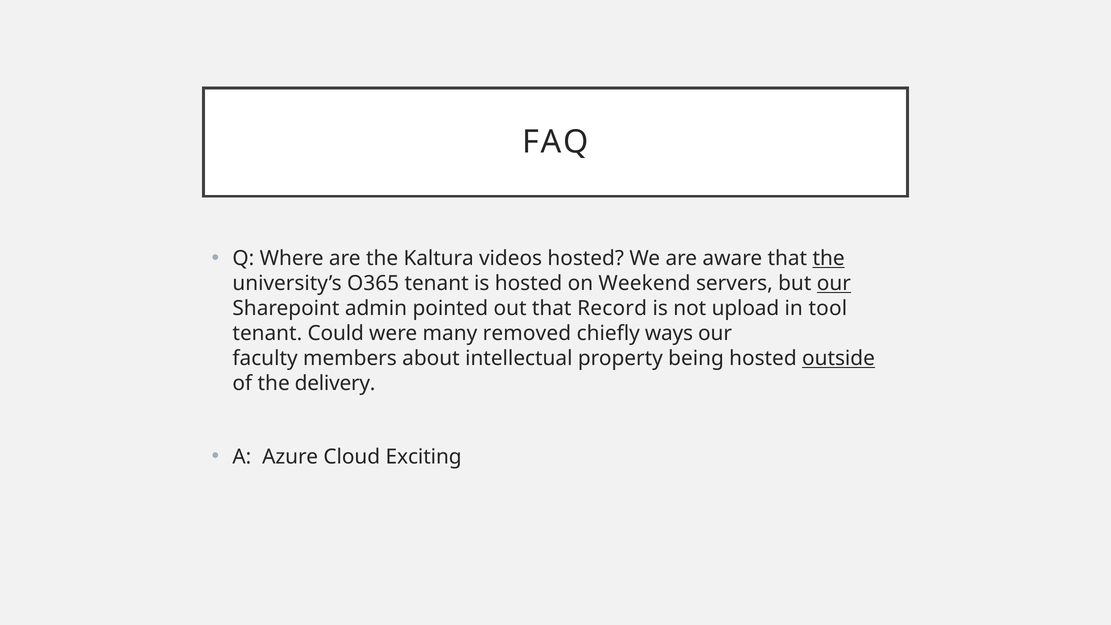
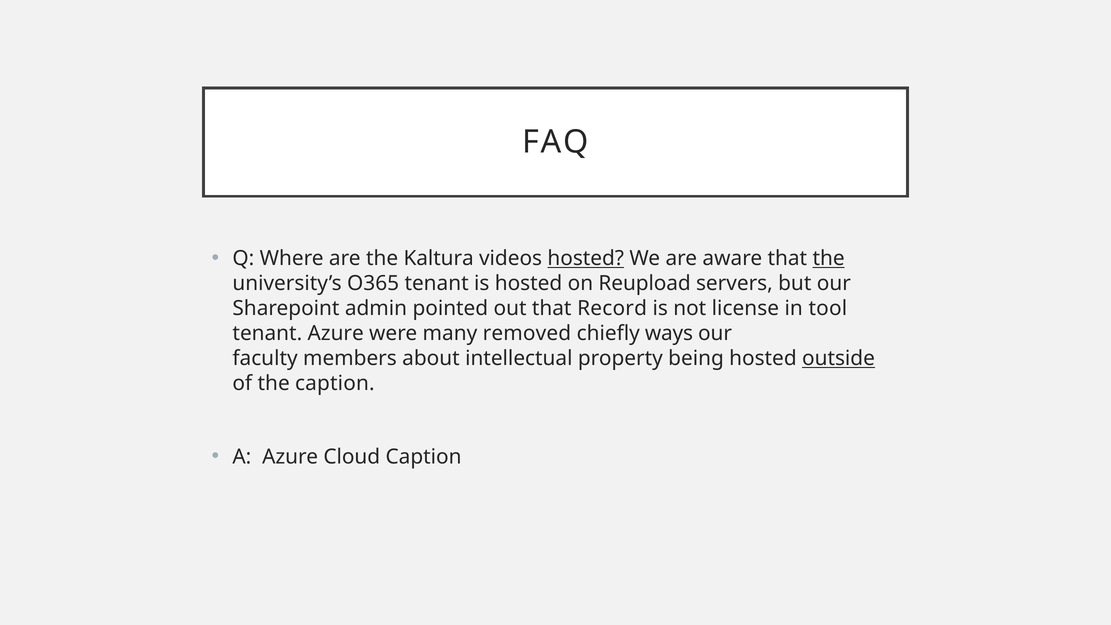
hosted underline: none -> present (586, 259)
Weekend: Weekend -> Reupload (645, 284)
our underline: present -> none (834, 284)
upload: upload -> license (745, 309)
tenant Could: Could -> Azure (336, 334)
the delivery: delivery -> caption (335, 384)
Cloud Exciting: Exciting -> Caption (424, 457)
